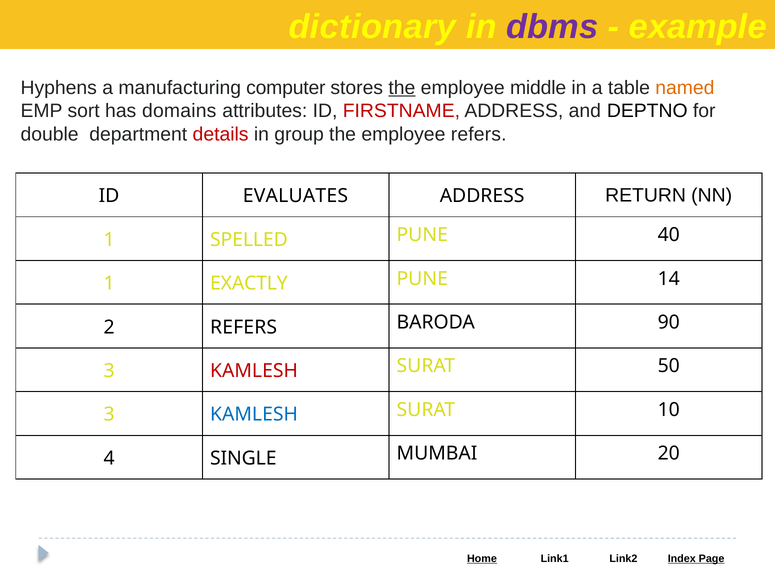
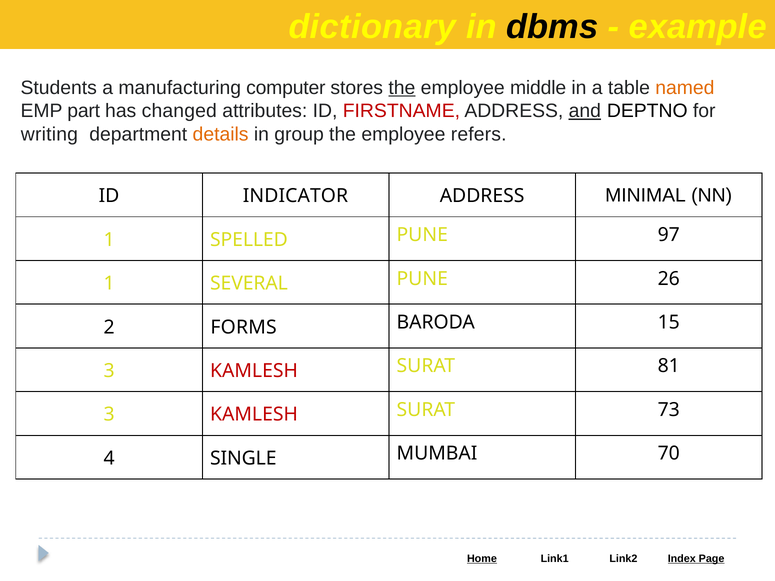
dbms colour: purple -> black (552, 27)
Hyphens: Hyphens -> Students (59, 88)
sort: sort -> part (84, 111)
domains: domains -> changed (179, 111)
and underline: none -> present (585, 111)
double: double -> writing (49, 134)
details colour: red -> orange (221, 134)
EVALUATES: EVALUATES -> INDICATOR (295, 196)
RETURN: RETURN -> MINIMAL (646, 195)
40: 40 -> 97 (669, 235)
EXACTLY: EXACTLY -> SEVERAL (249, 284)
14: 14 -> 26 (669, 279)
2 REFERS: REFERS -> FORMS (244, 327)
90: 90 -> 15 (669, 322)
50: 50 -> 81 (669, 366)
KAMLESH colour: blue -> red (254, 415)
10: 10 -> 73 (669, 410)
20: 20 -> 70 (669, 454)
